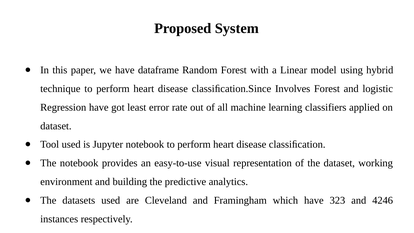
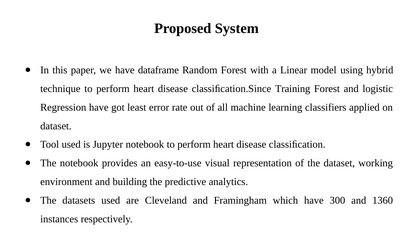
Involves: Involves -> Training (293, 89)
323: 323 -> 300 (337, 200)
4246: 4246 -> 1360 (383, 200)
